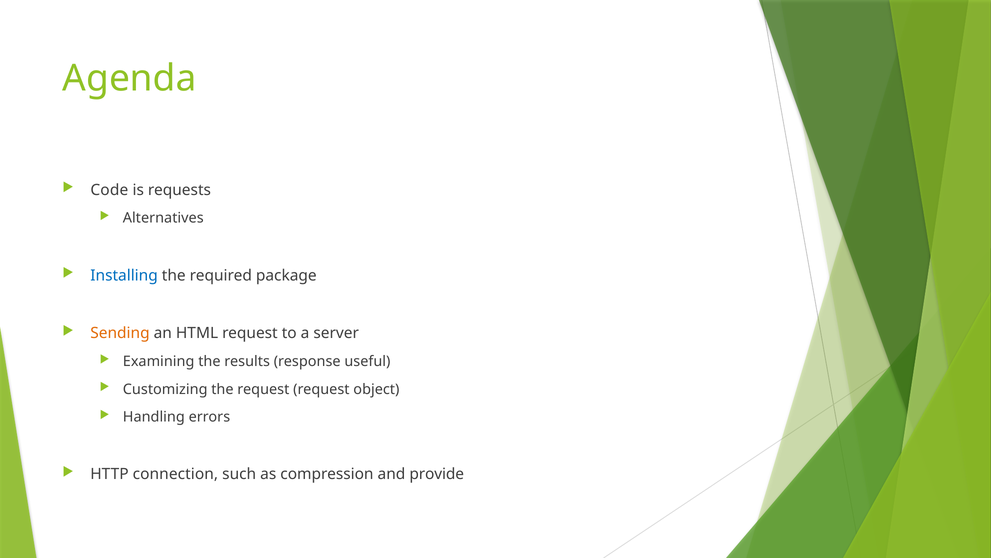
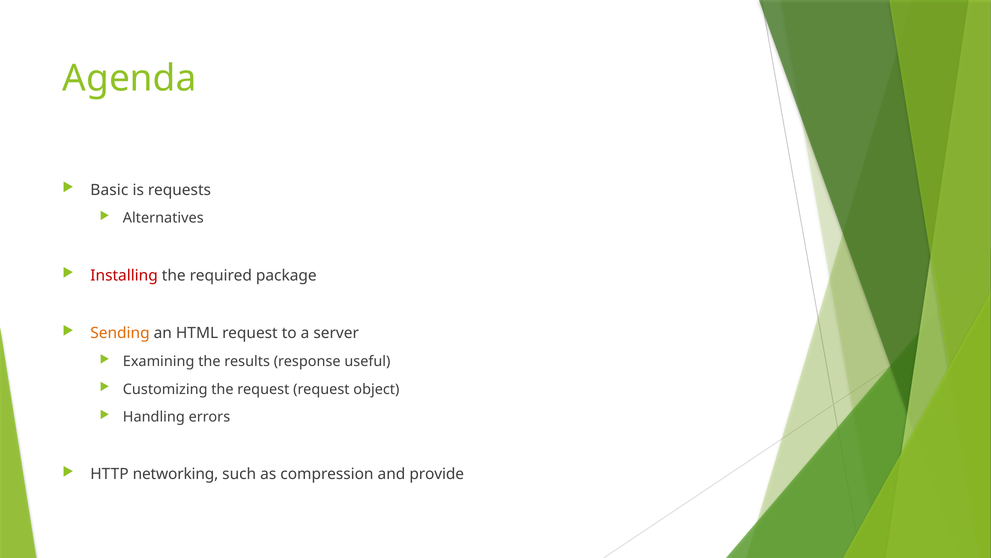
Code: Code -> Basic (109, 190)
Installing colour: blue -> red (124, 275)
connection: connection -> networking (176, 474)
